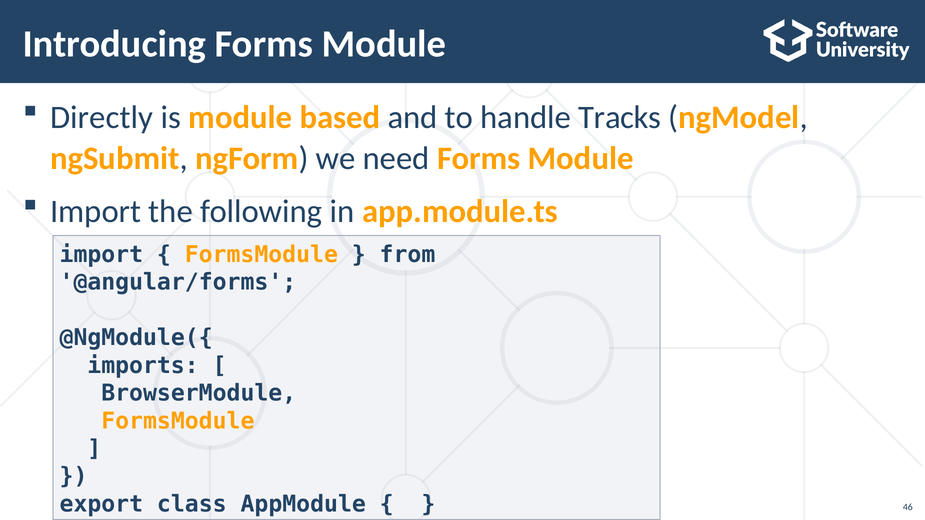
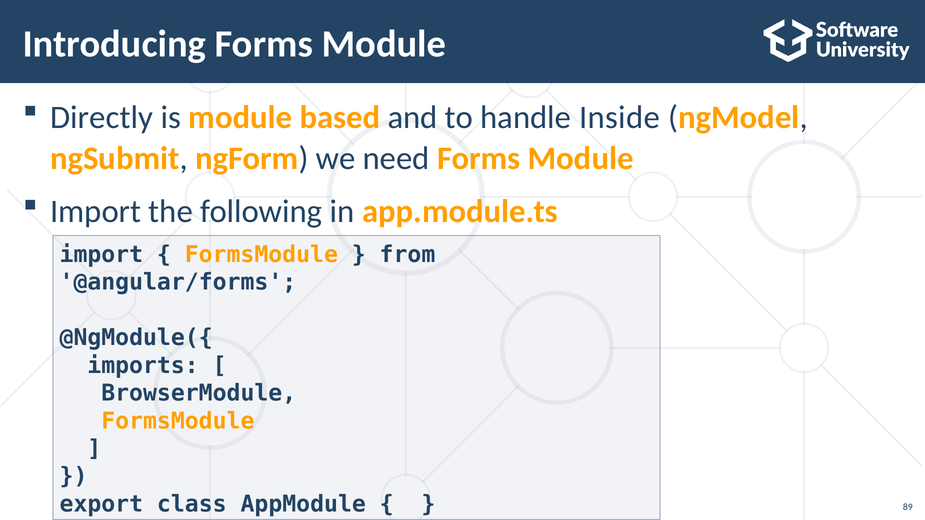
Tracks: Tracks -> Inside (619, 117)
46: 46 -> 89 (908, 507)
